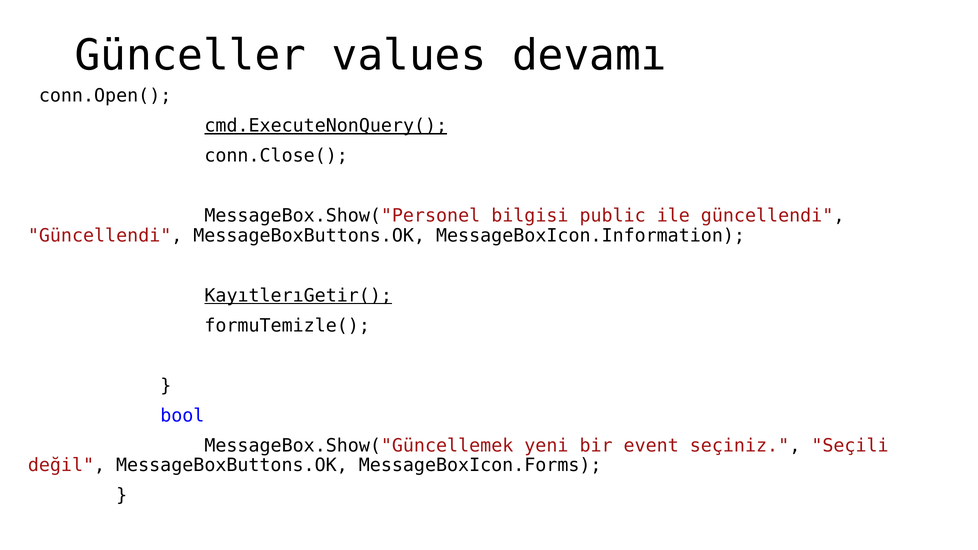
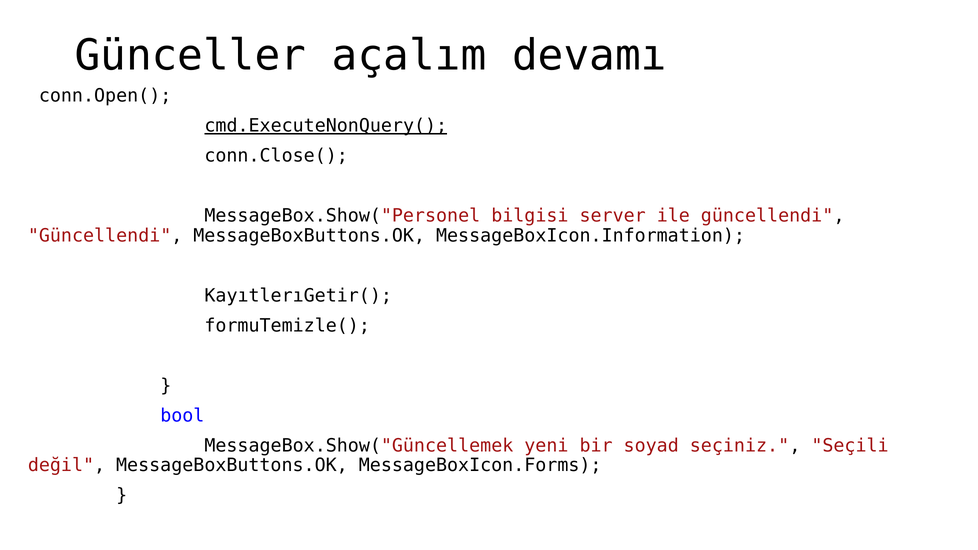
values: values -> açalım (409, 56)
public: public -> server (613, 216)
KayıtlerıGetir( underline: present -> none (298, 296)
event: event -> soyad (651, 446)
